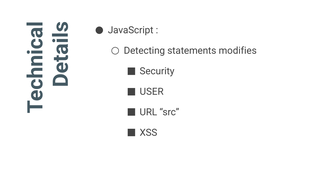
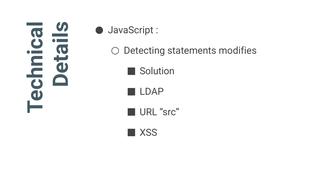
Security: Security -> Solution (157, 71)
USER: USER -> LDAP (152, 92)
